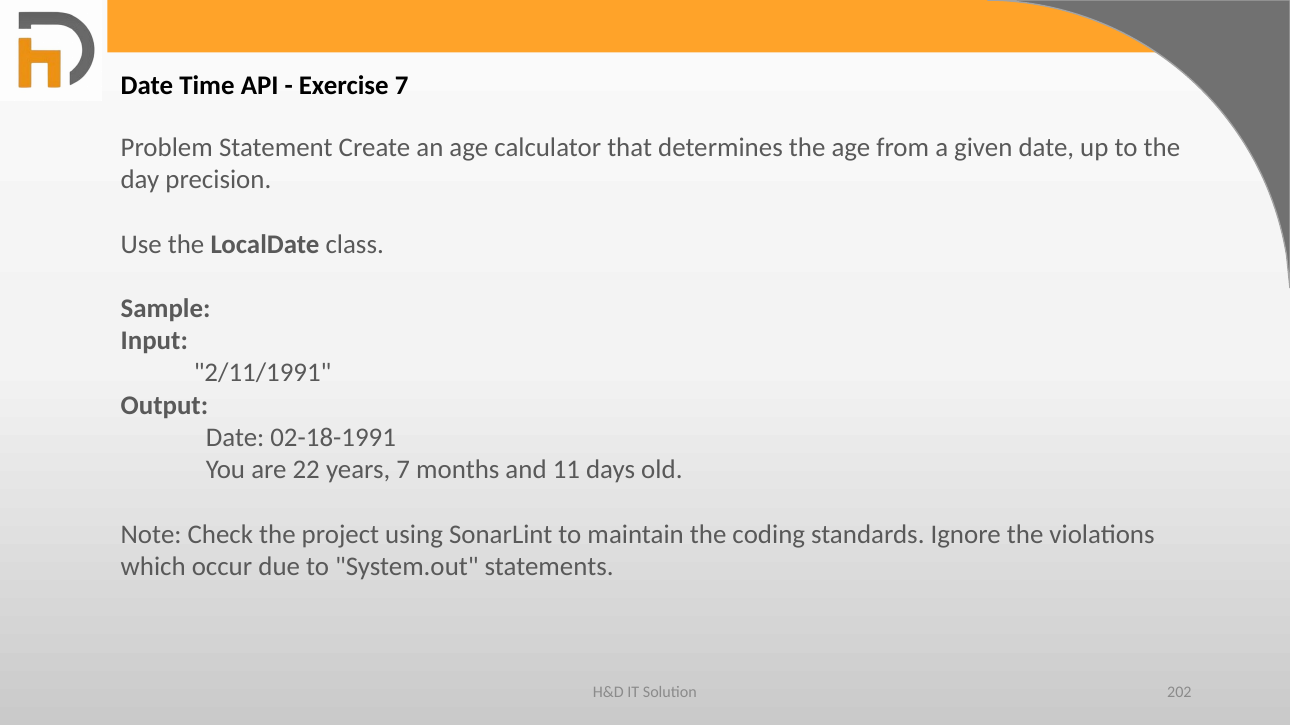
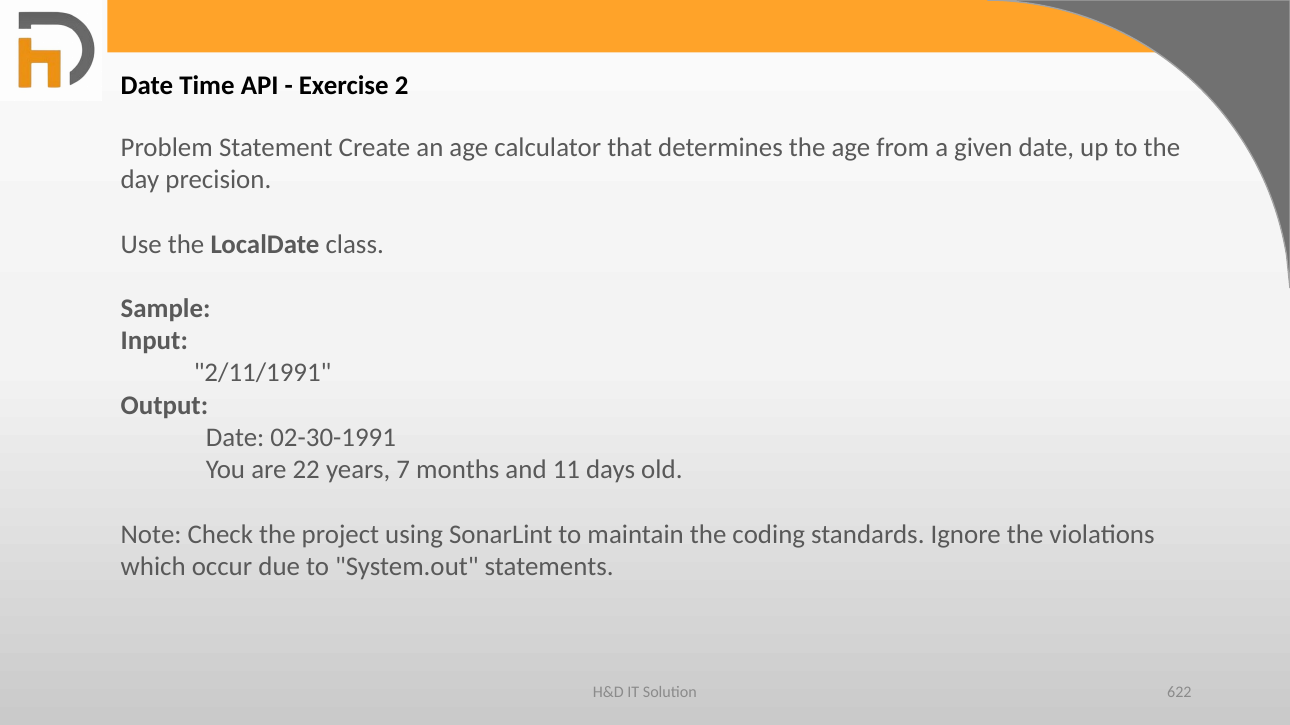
Exercise 7: 7 -> 2 (402, 85)
02-18-1991: 02-18-1991 -> 02-30-1991 (333, 438)
202: 202 -> 622 (1179, 693)
